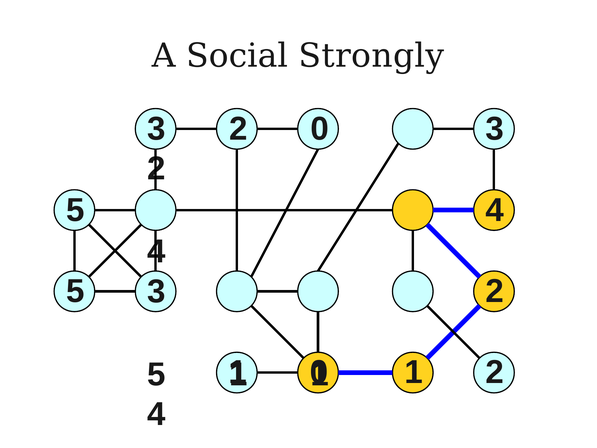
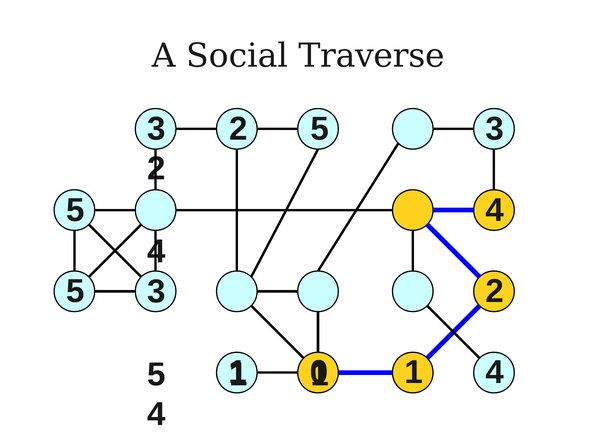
Strongly: Strongly -> Traverse (372, 56)
2 0: 0 -> 5 (320, 129)
2: 2 -> 4 (495, 372)
